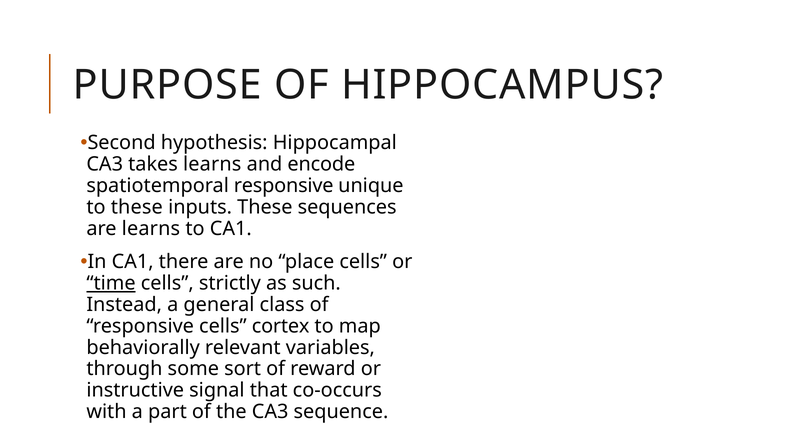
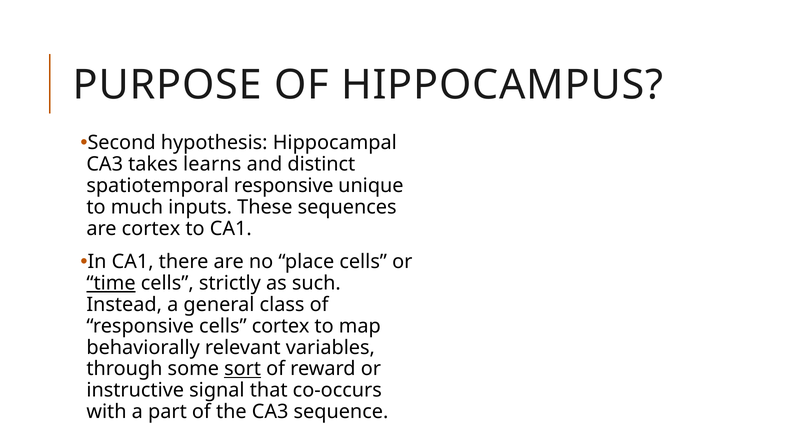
encode: encode -> distinct (321, 164)
to these: these -> much (137, 207)
are learns: learns -> cortex (151, 229)
sort underline: none -> present (243, 369)
